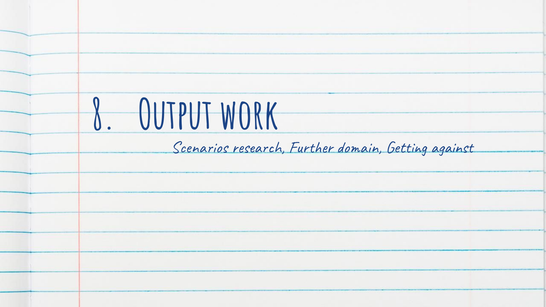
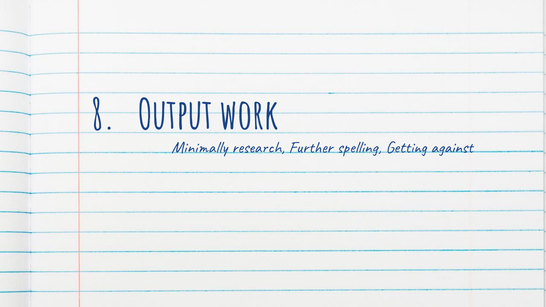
Scenarios: Scenarios -> Minimally (199, 147)
domain: domain -> spelling (359, 147)
